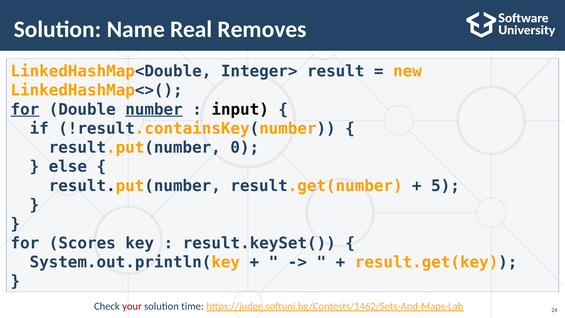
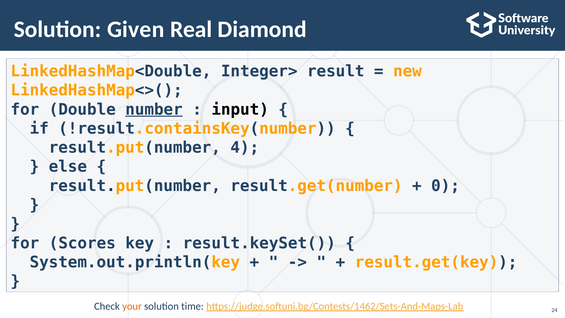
Name: Name -> Given (136, 29)
Removes: Removes -> Diamond (262, 29)
for underline: present -> none (25, 109)
0: 0 -> 4 (245, 148)
5: 5 -> 0 (445, 186)
your colour: red -> orange (132, 306)
